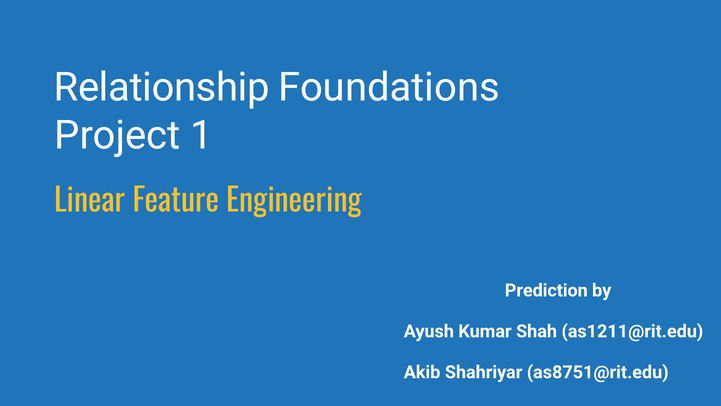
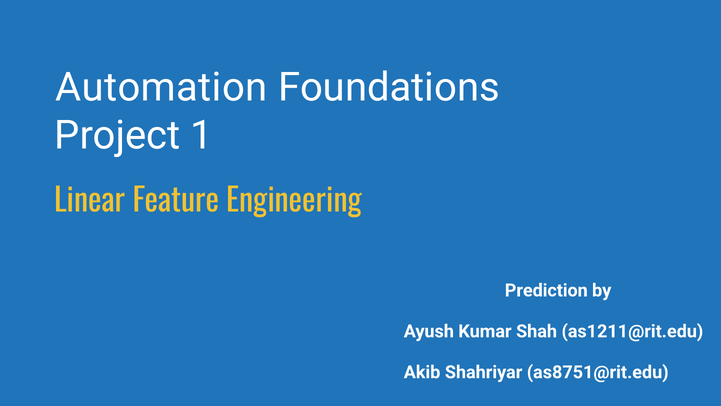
Relationship: Relationship -> Automation (161, 88)
